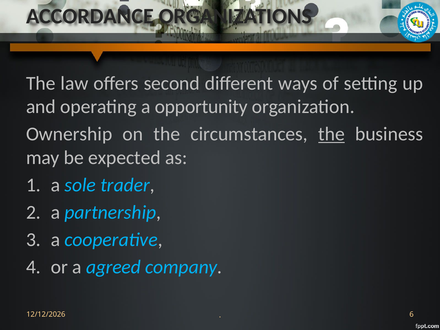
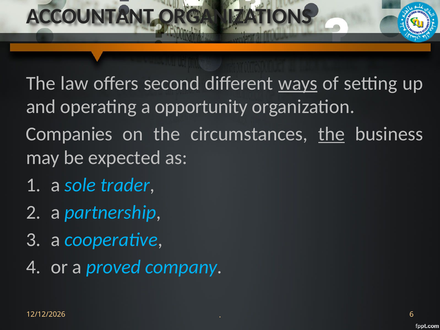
ACCORDANCE: ACCORDANCE -> ACCOUNTANT (90, 16)
ways underline: none -> present (298, 83)
Ownership: Ownership -> Companies (69, 134)
agreed: agreed -> proved (113, 267)
